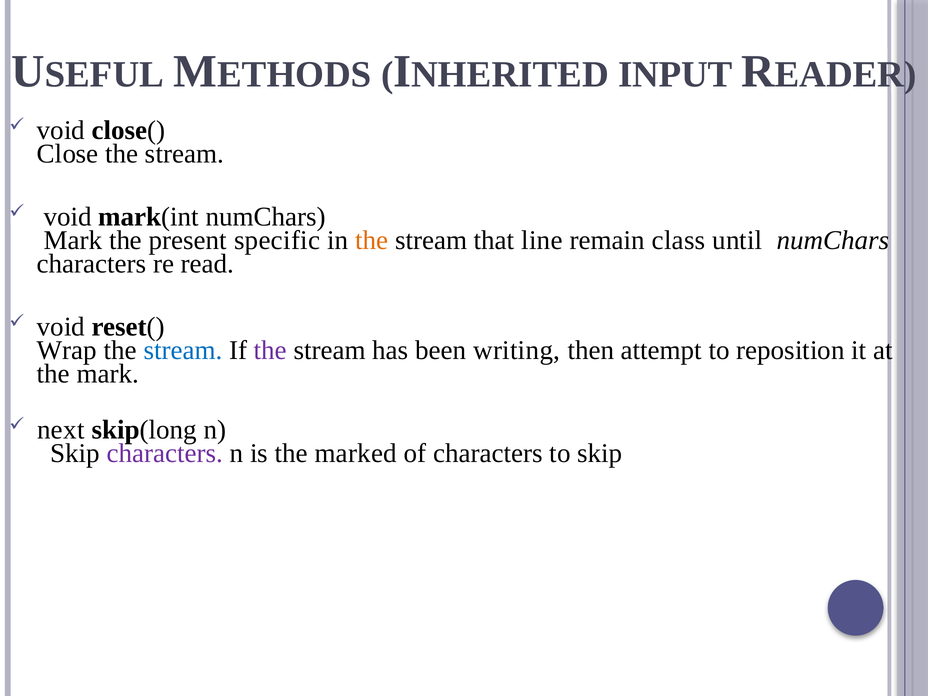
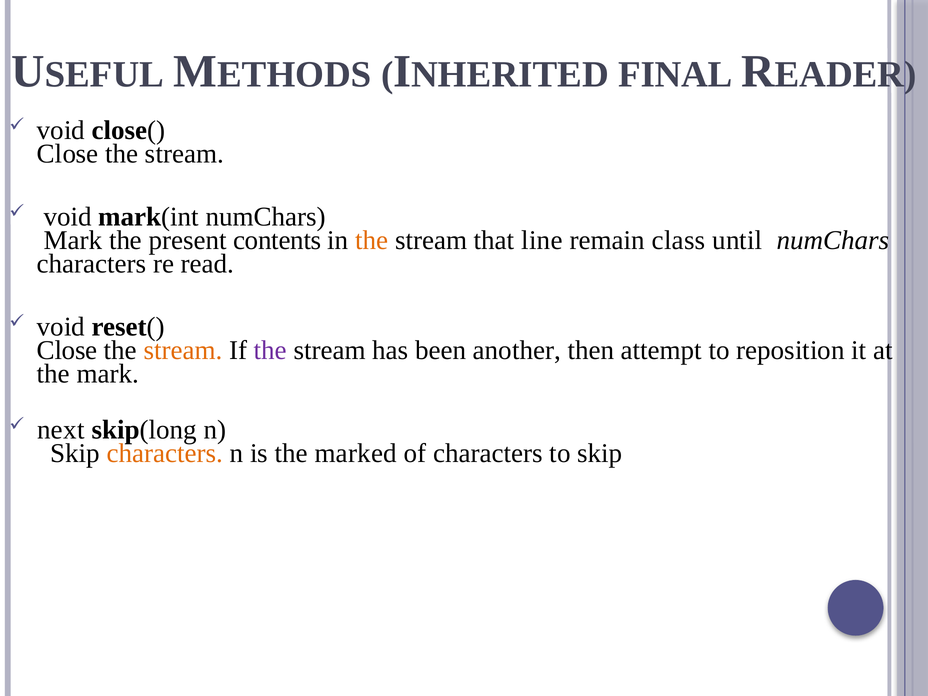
INPUT: INPUT -> FINAL (675, 74)
specific: specific -> contents (277, 240)
Wrap: Wrap -> Close (67, 350)
stream colour: blue -> orange (183, 350)
writing: writing -> another (517, 350)
characters colour: purple -> orange (165, 453)
